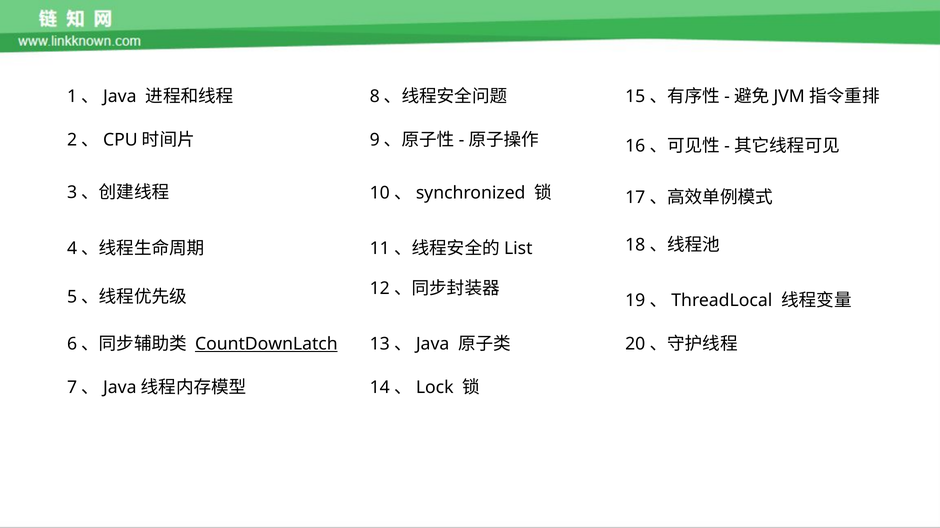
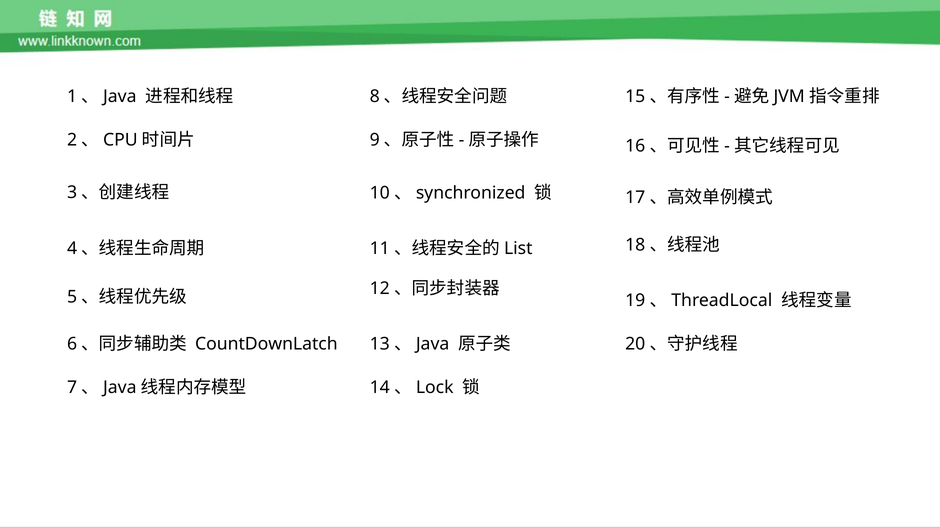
CountDownLatch underline: present -> none (266, 344)
